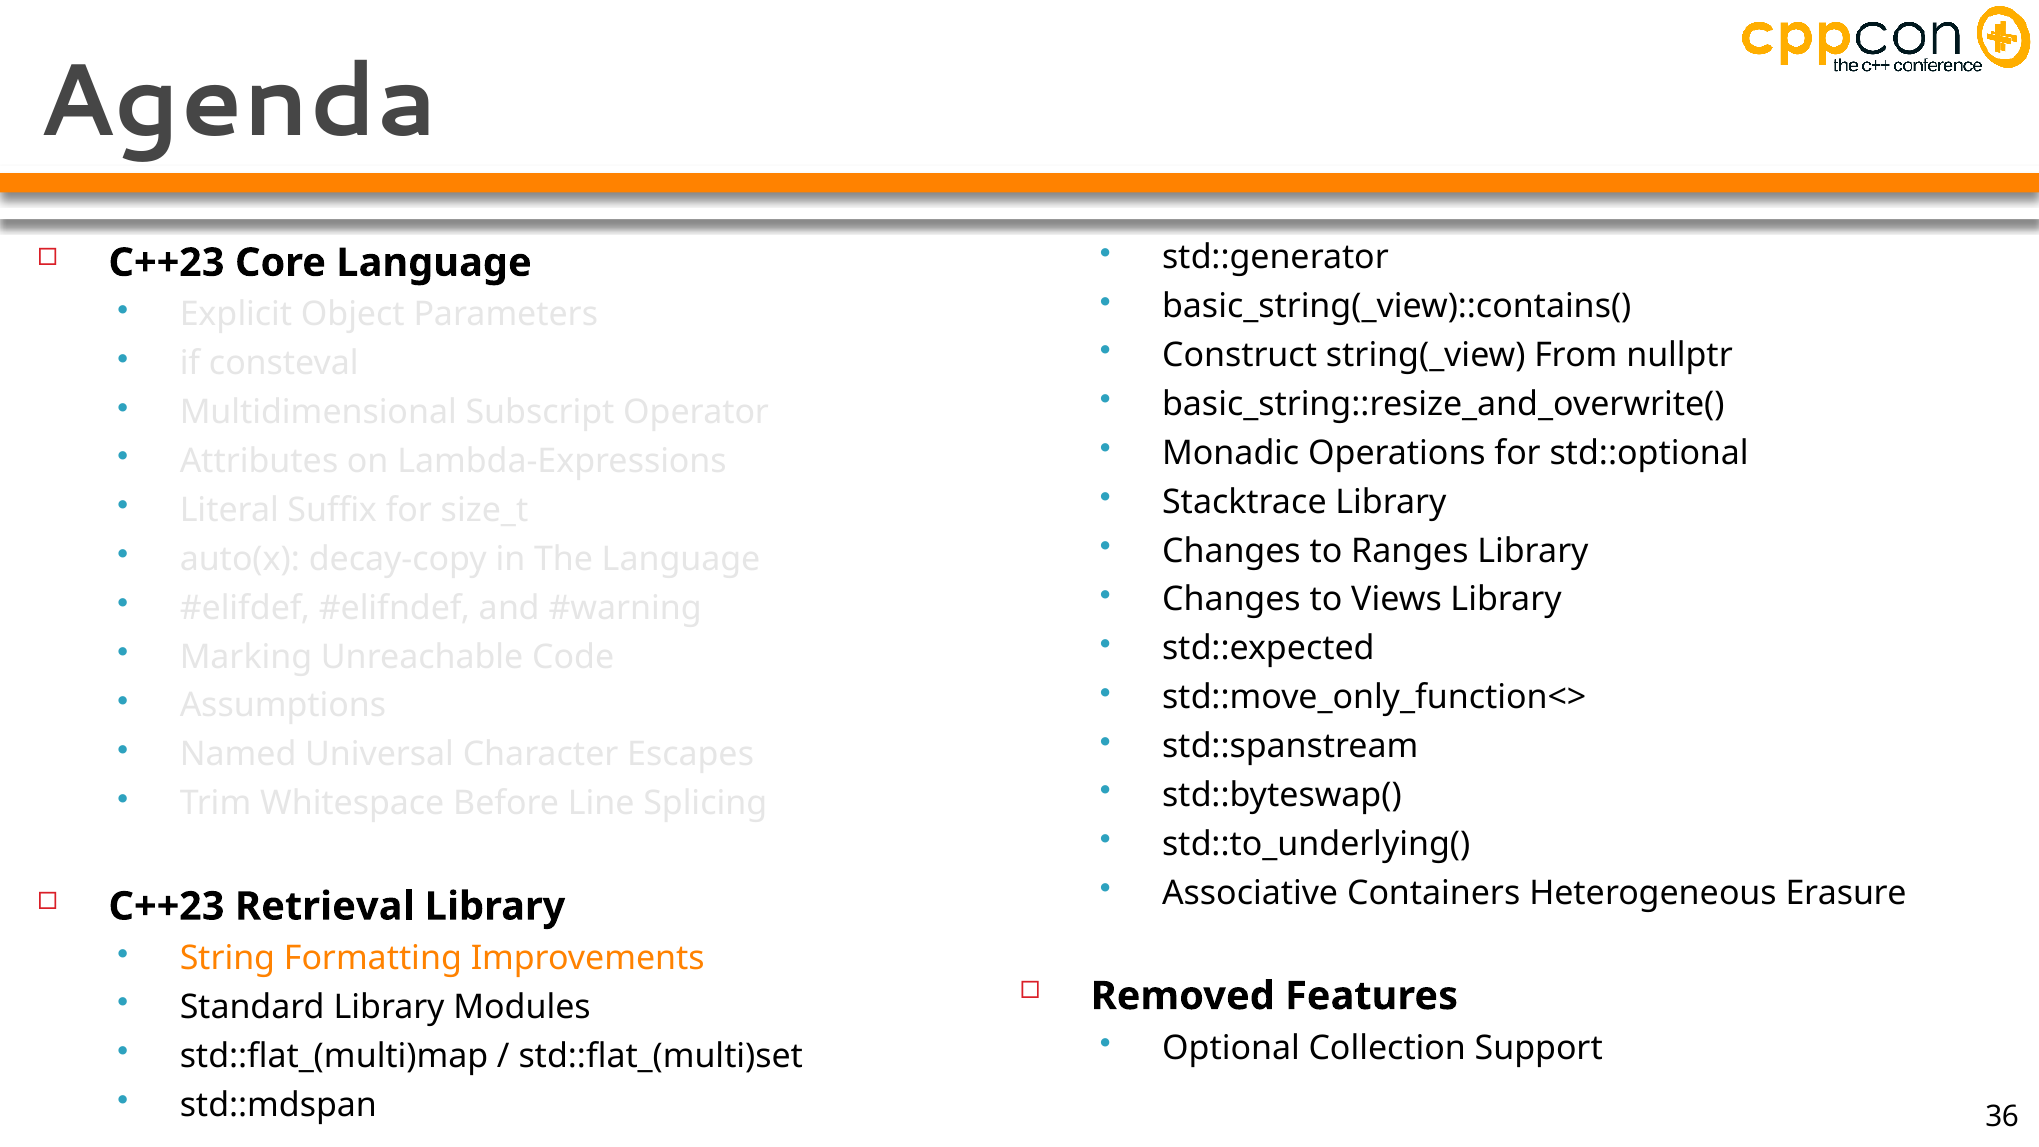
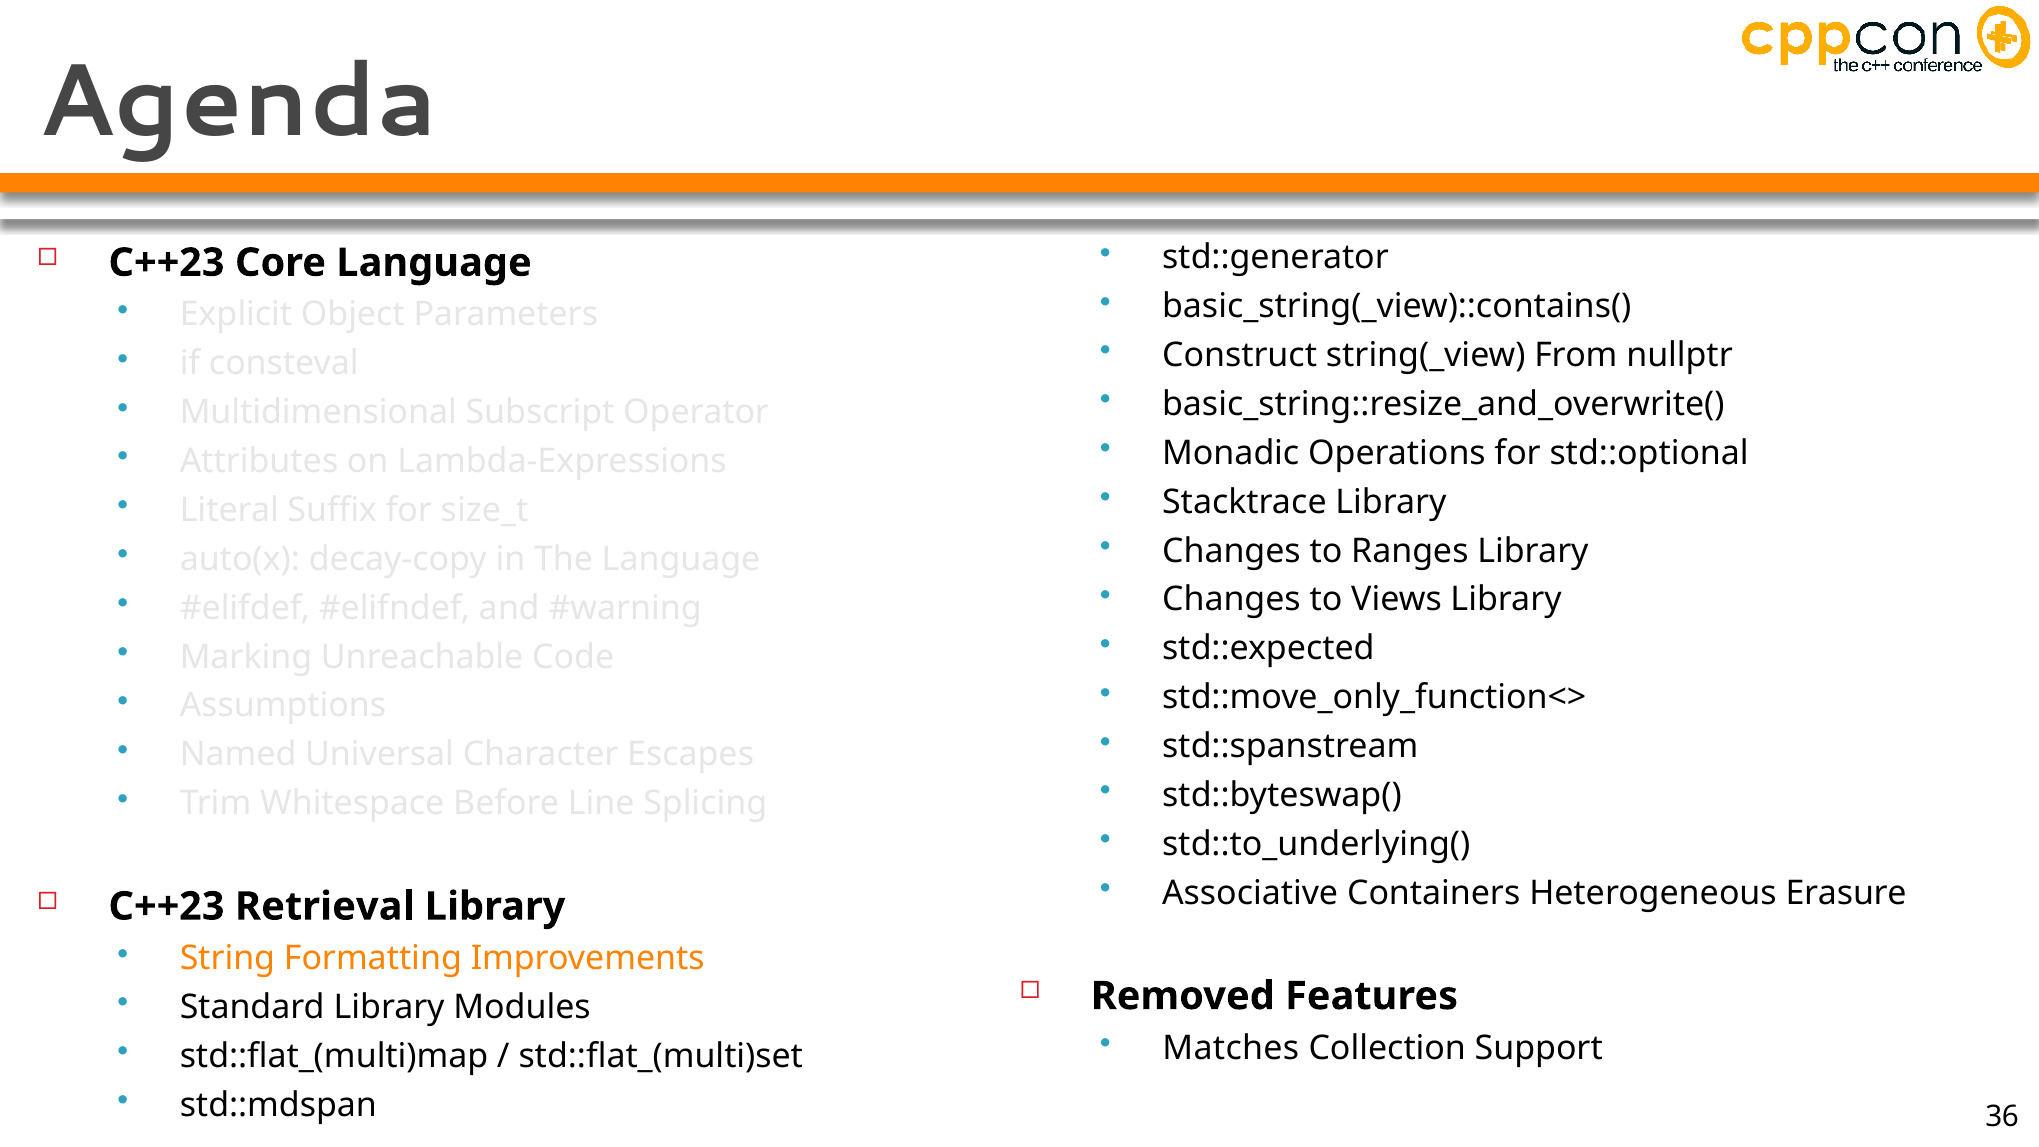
Optional: Optional -> Matches (1231, 1048)
